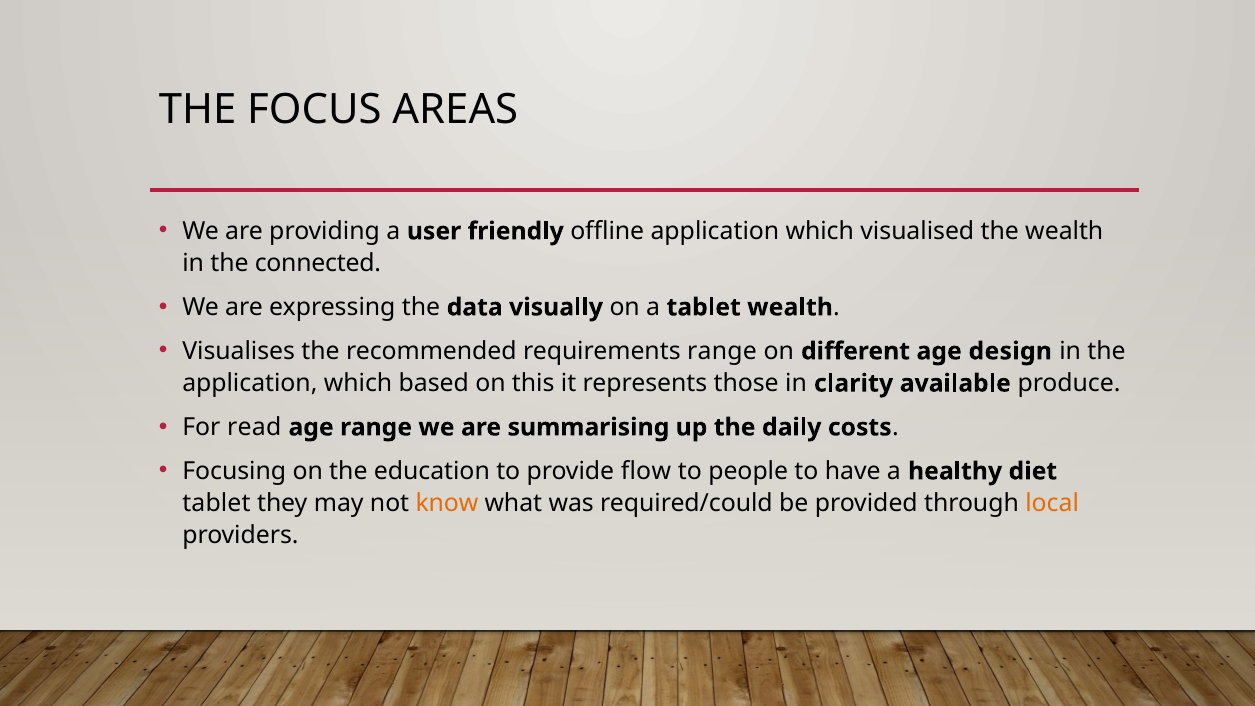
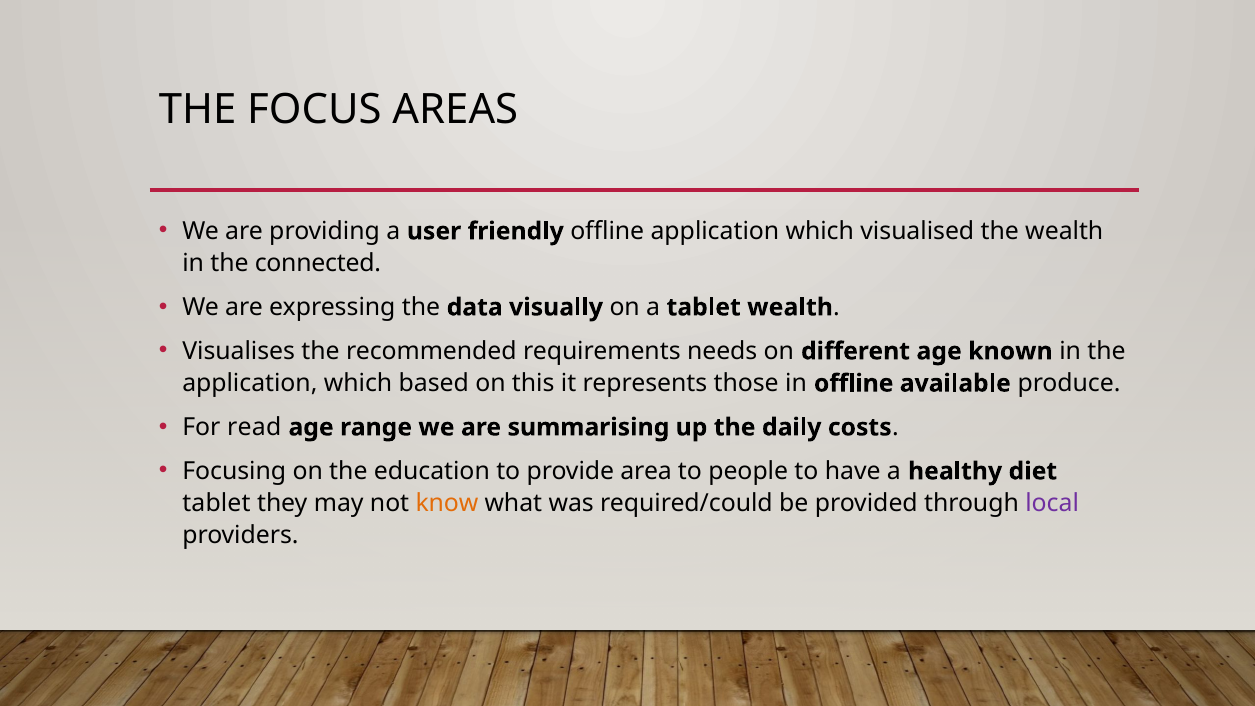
requirements range: range -> needs (722, 351)
design: design -> known (1010, 351)
in clarity: clarity -> offline (854, 383)
flow: flow -> area (646, 471)
local colour: orange -> purple (1052, 503)
